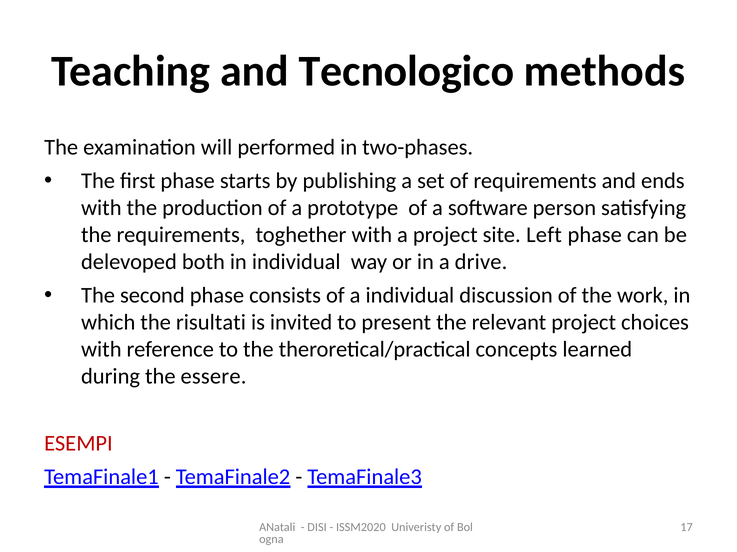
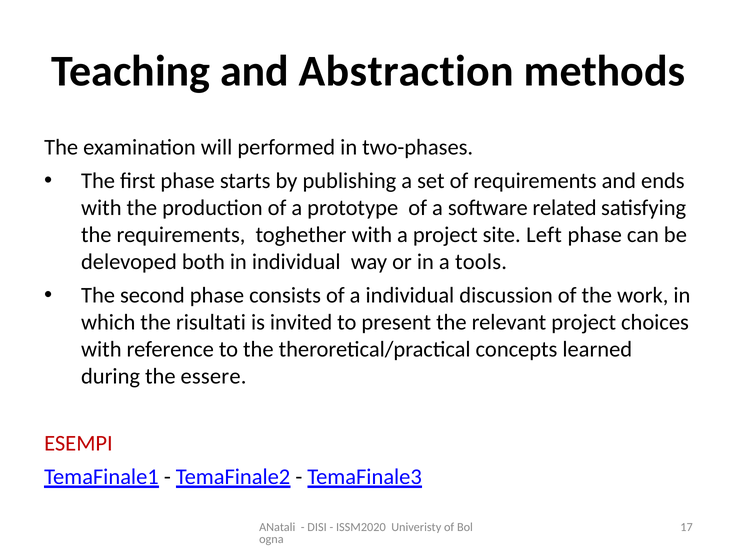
Tecnologico: Tecnologico -> Abstraction (406, 71)
person: person -> related (565, 208)
drive: drive -> tools (481, 262)
